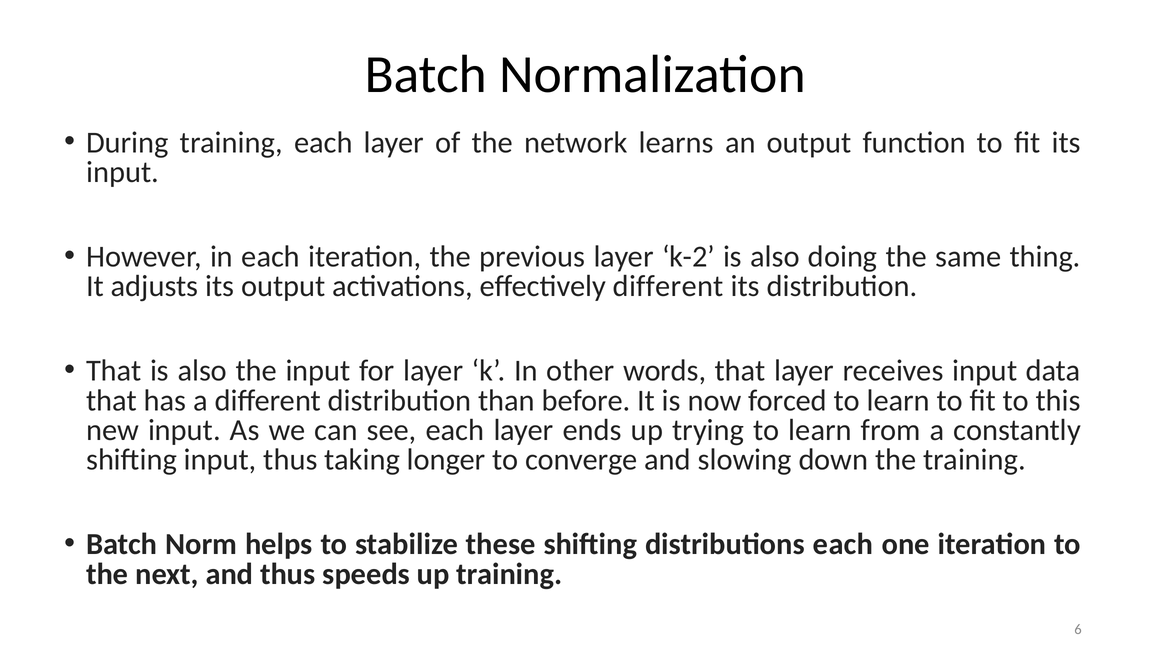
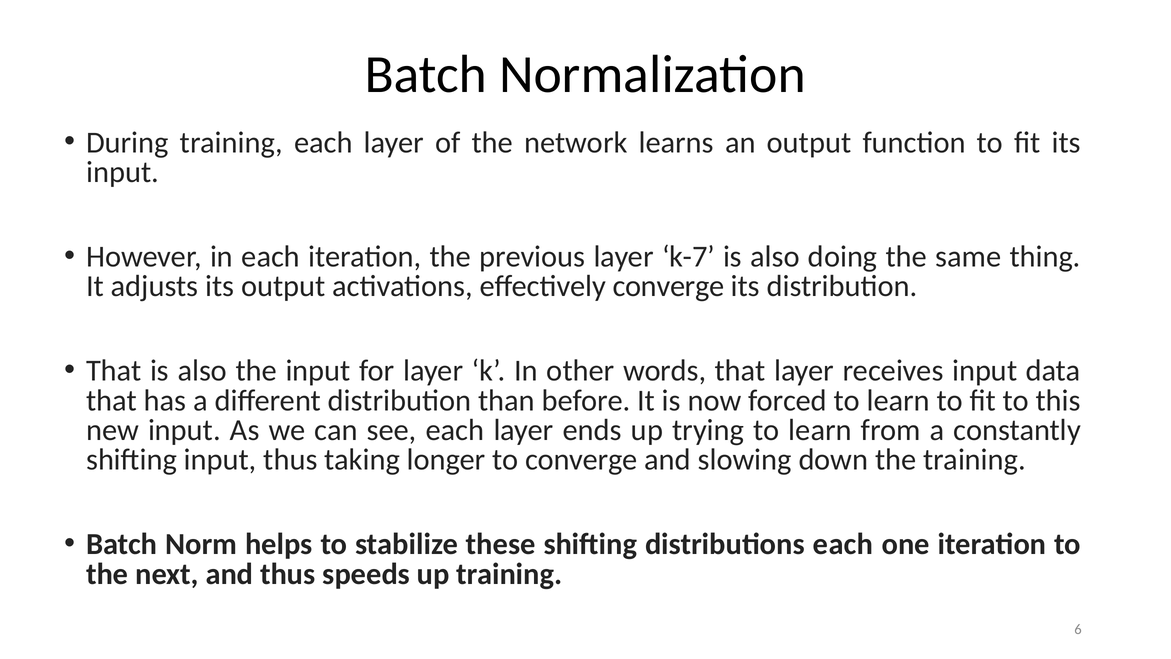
k-2: k-2 -> k-7 (688, 257)
effectively different: different -> converge (668, 286)
